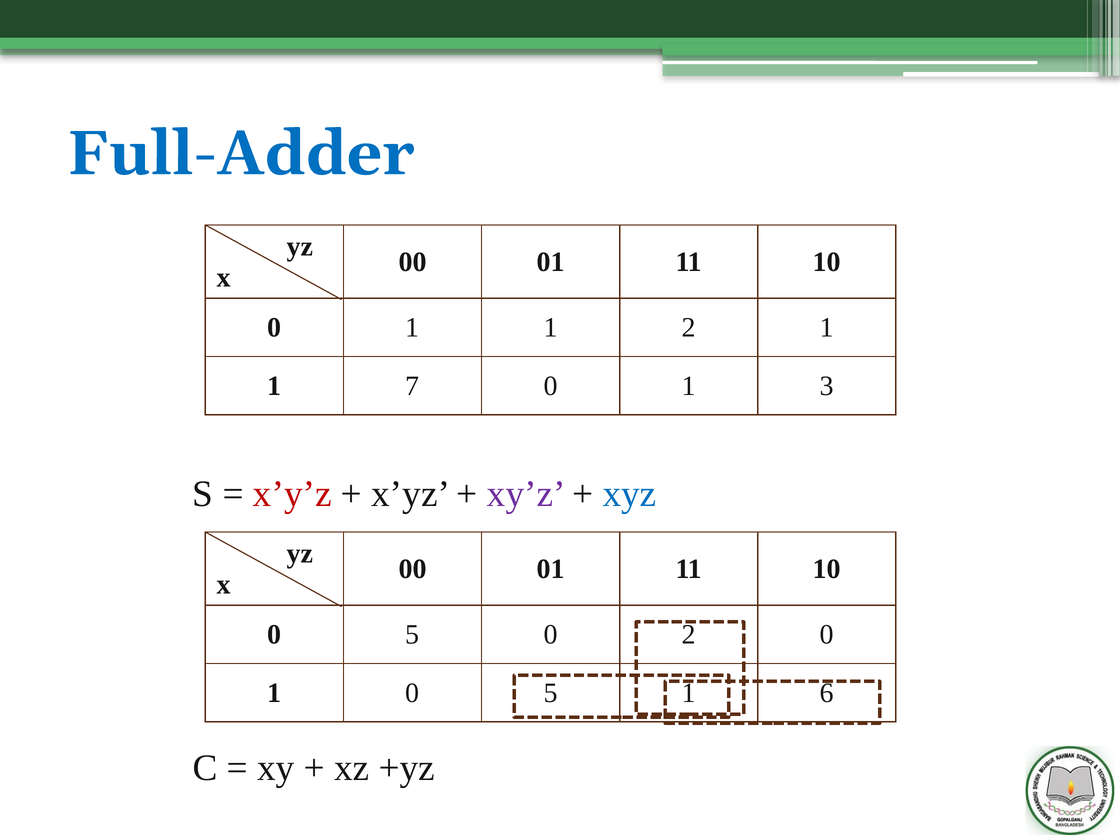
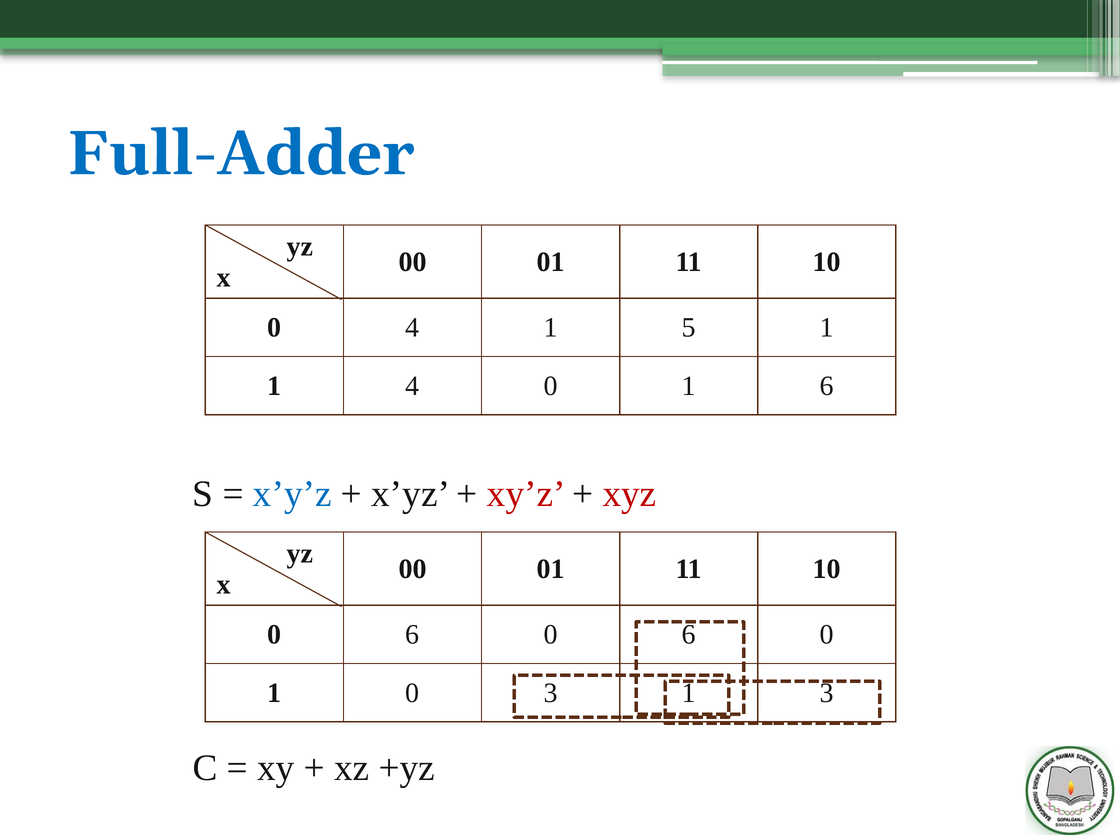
1: 1 -> 4 (412, 328)
1 2: 2 -> 5 (689, 328)
1 7: 7 -> 4 (412, 386)
1 3: 3 -> 6 (827, 386)
x’y’z colour: red -> blue (292, 494)
xy’z colour: purple -> red (526, 494)
xyz colour: blue -> red (629, 494)
5: 5 -> 6 (412, 635)
2: 2 -> 6 (689, 635)
1 0 5: 5 -> 3 (551, 693)
1 6: 6 -> 3 (827, 693)
